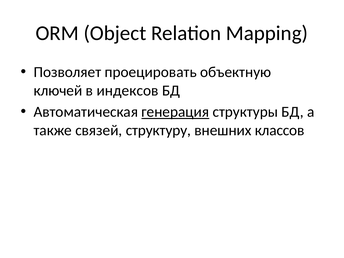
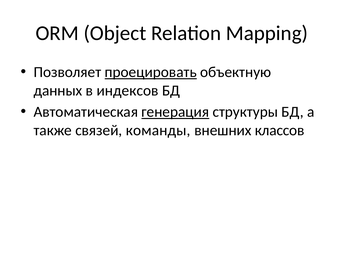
проецировать underline: none -> present (151, 72)
ключей: ключей -> данных (58, 91)
структуру: структуру -> команды (158, 130)
